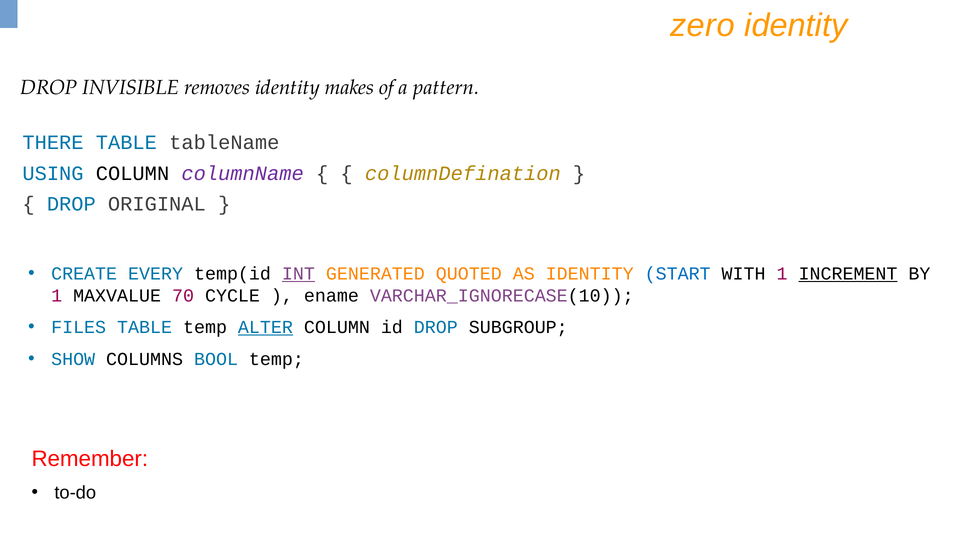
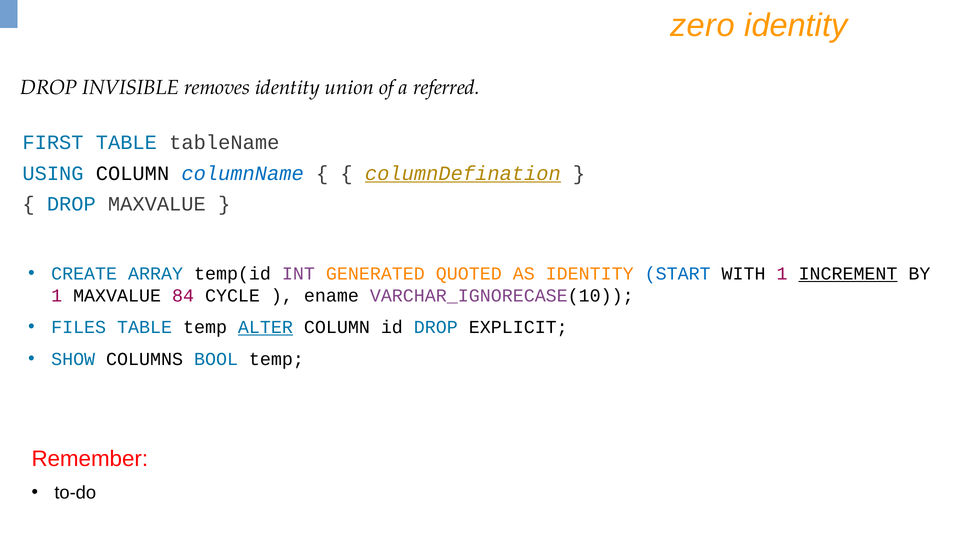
makes: makes -> union (349, 87)
pattern: pattern -> referred (447, 87)
THERE: THERE -> FIRST (53, 143)
columnName colour: purple -> blue (243, 173)
columnDefination underline: none -> present (463, 173)
DROP ORIGINAL: ORIGINAL -> MAXVALUE (157, 204)
EVERY: EVERY -> ARRAY (156, 273)
INT underline: present -> none (298, 273)
70: 70 -> 84 (183, 295)
SUBGROUP: SUBGROUP -> EXPLICIT (518, 327)
